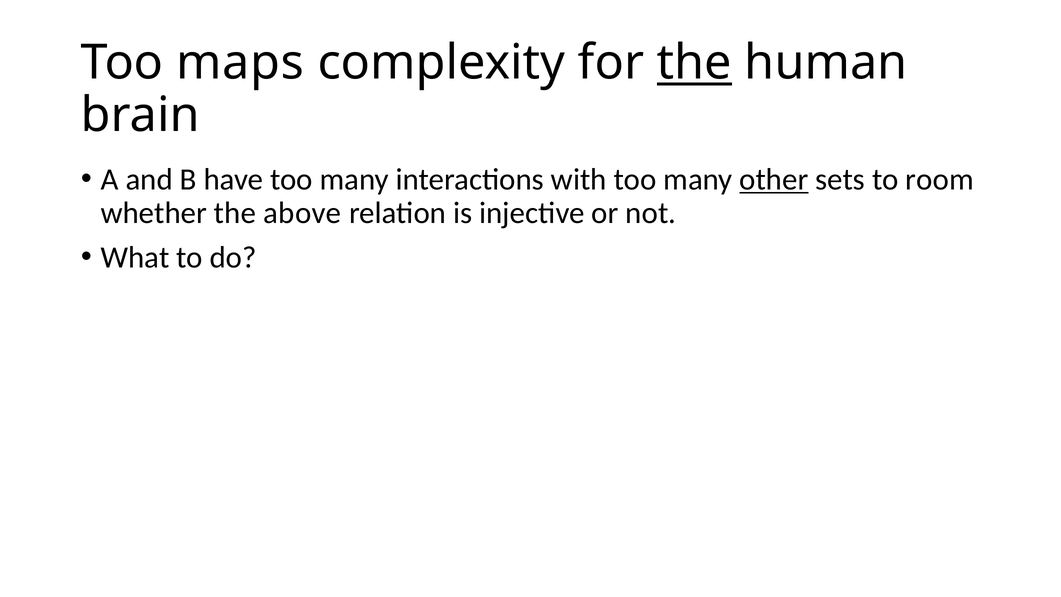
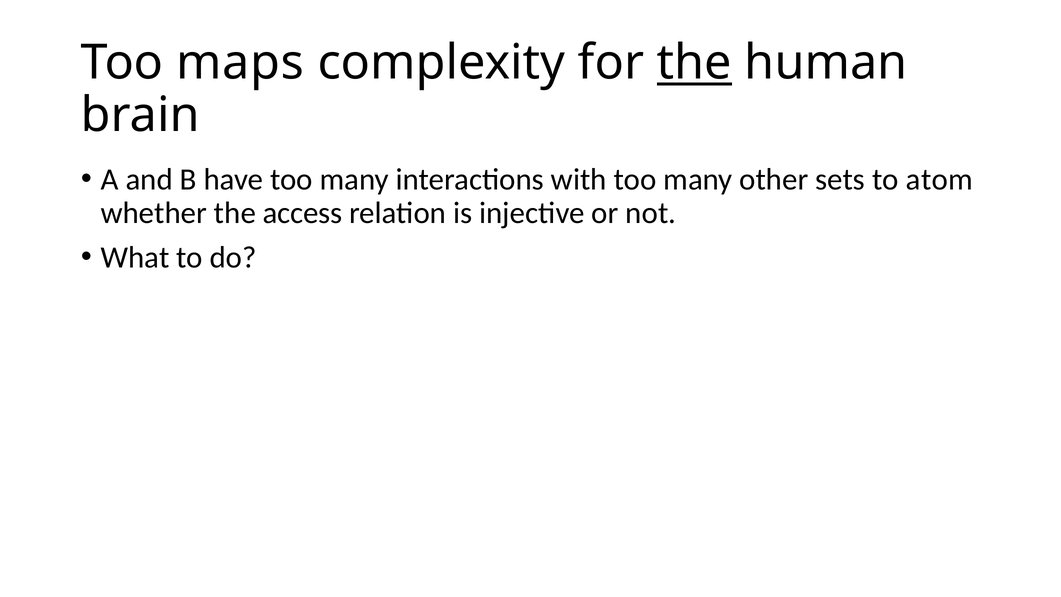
other underline: present -> none (774, 179)
room: room -> atom (939, 179)
above: above -> access (303, 213)
